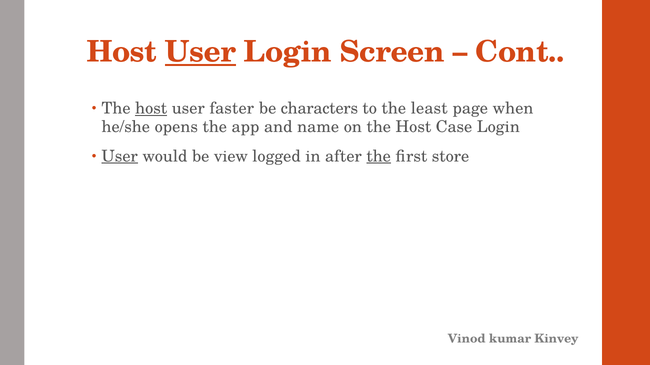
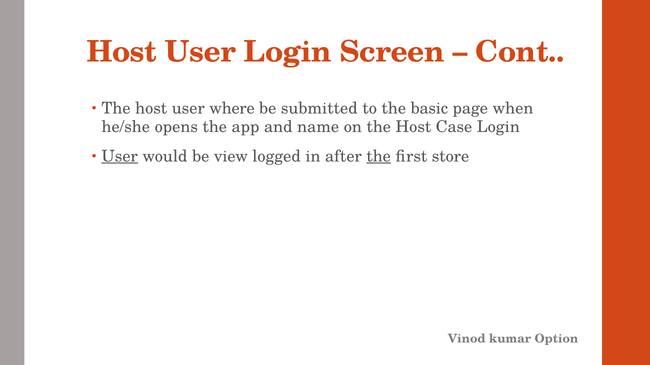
User underline: present -> none (201, 52)
host underline: present -> none (151, 109)
faster: faster -> where (232, 109)
characters: characters -> submitted (319, 109)
least: least -> basic (429, 109)
Kinvey: Kinvey -> Option (556, 339)
